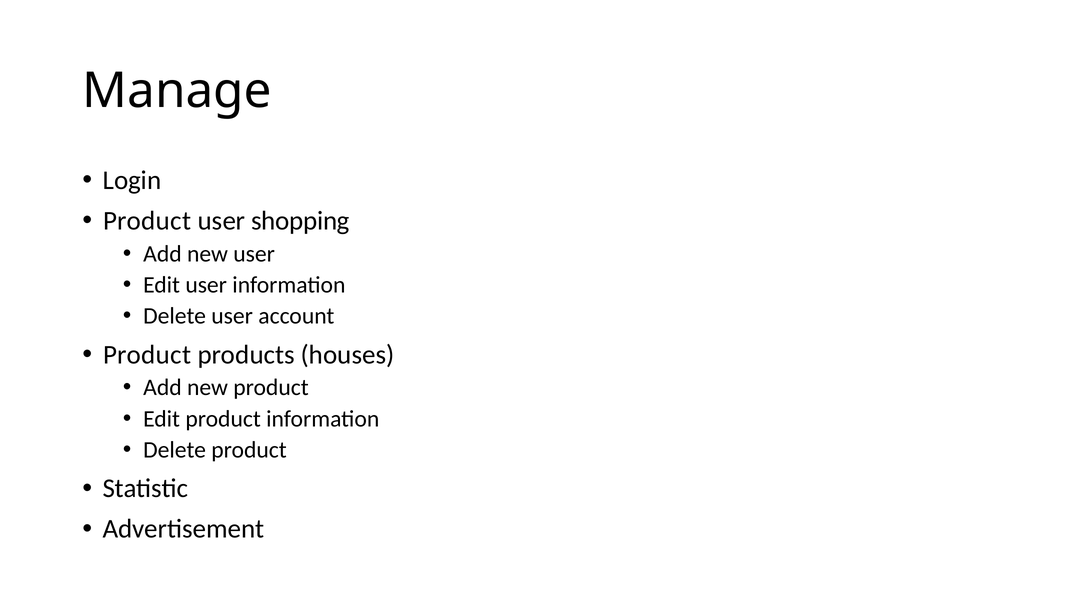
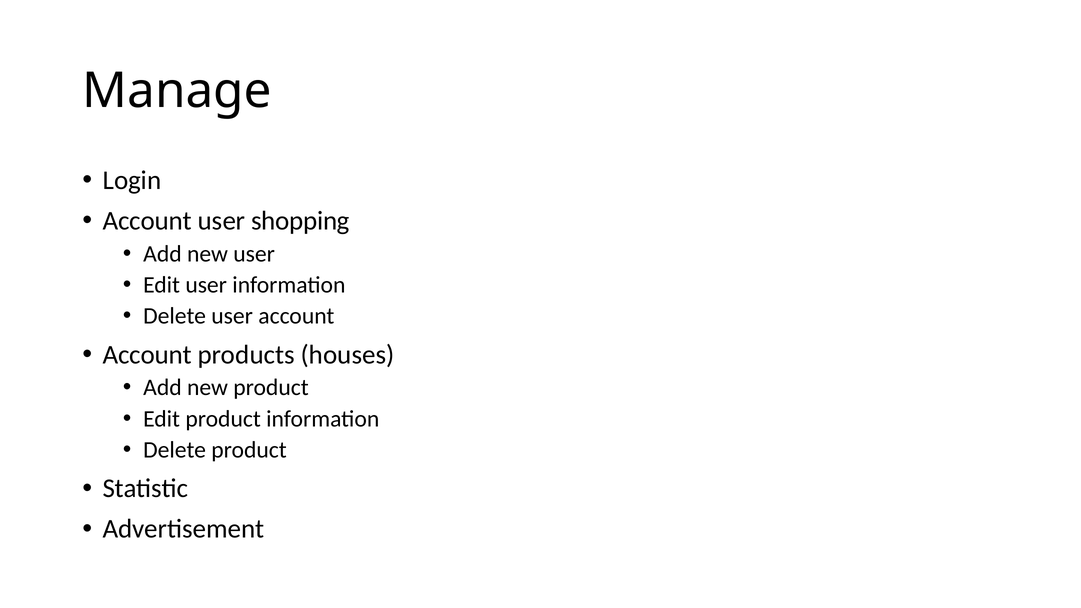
Product: Product -> Account (147, 221)
Product: Product -> Account (147, 355)
